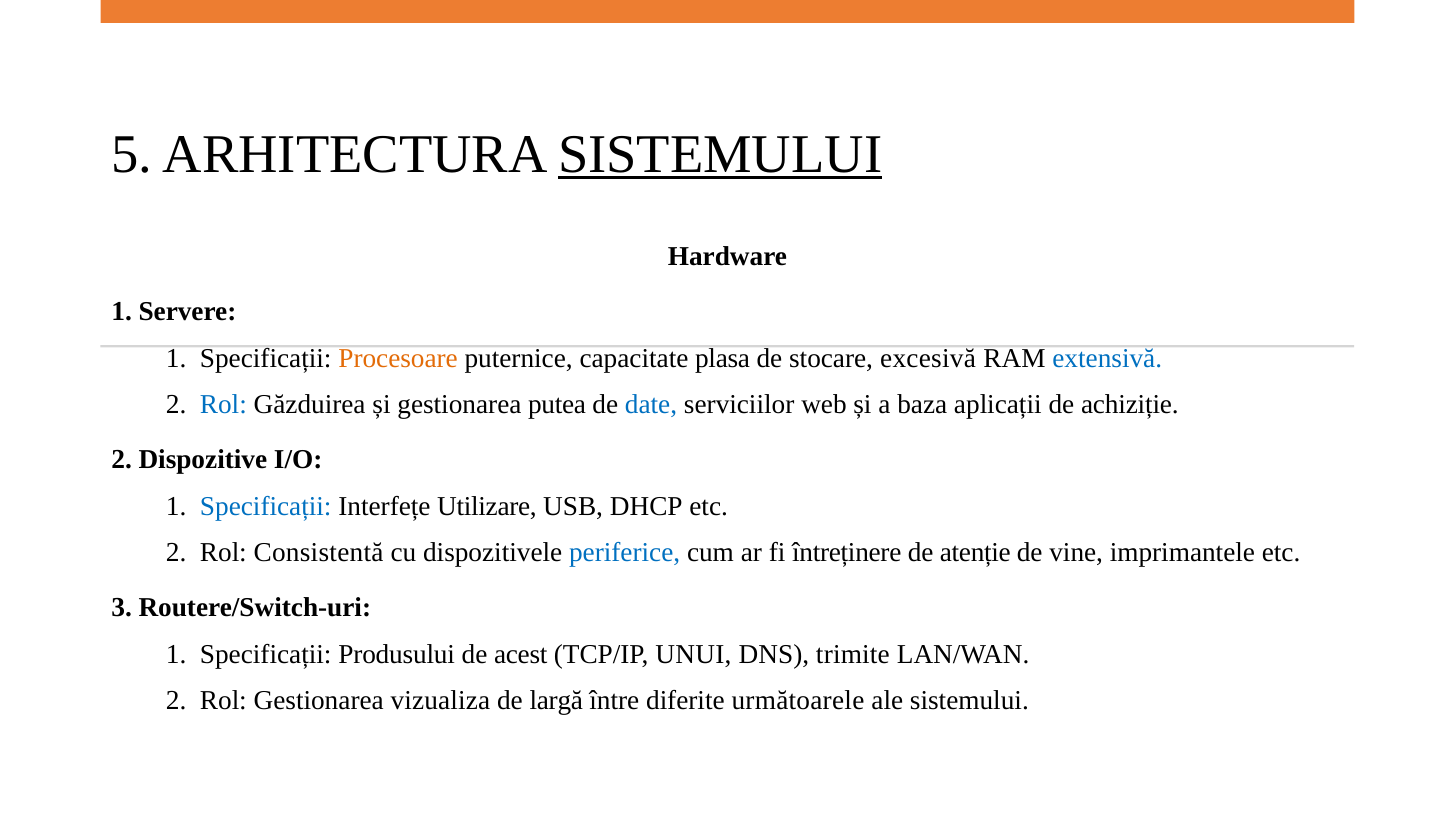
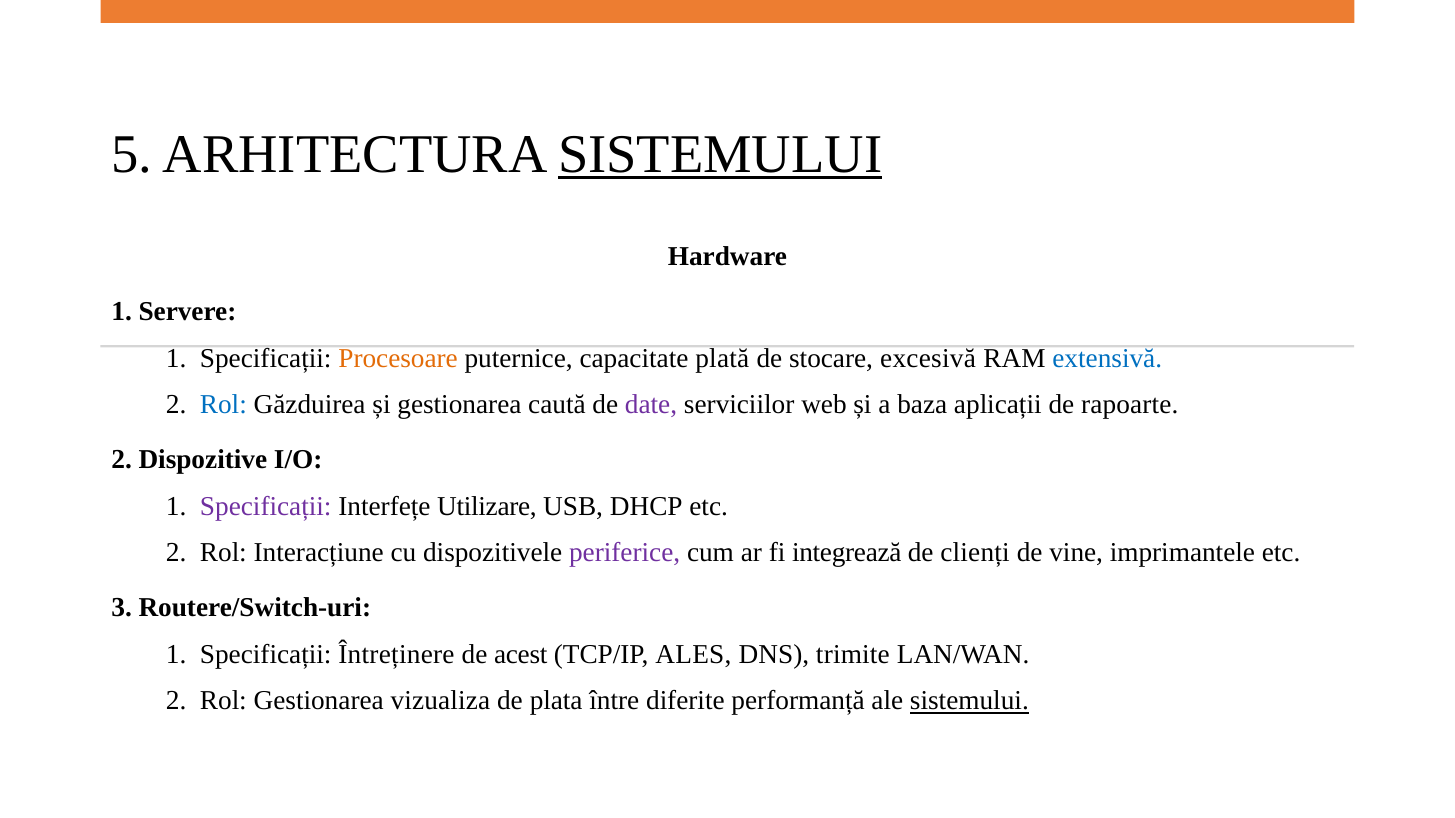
plasa: plasa -> plată (722, 358)
putea: putea -> caută (557, 405)
date colour: blue -> purple (651, 405)
achiziție: achiziție -> rapoarte (1130, 405)
Specificații colour: blue -> purple (266, 506)
Consistentă: Consistentă -> Interacțiune (319, 553)
periferice colour: blue -> purple (625, 553)
întreținere: întreținere -> integrează (847, 553)
atenție: atenție -> clienți (975, 553)
Produsului: Produsului -> Întreținere (396, 655)
UNUI: UNUI -> ALES (693, 655)
largă: largă -> plata (556, 701)
următoarele: următoarele -> performanță (798, 701)
sistemului underline: none -> present (969, 701)
